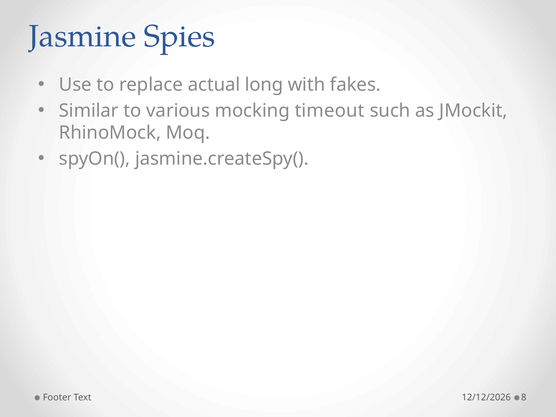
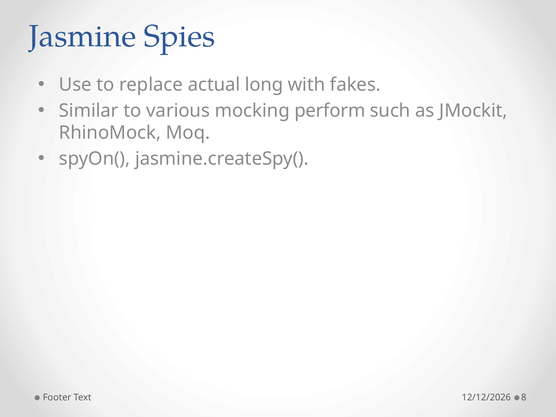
timeout: timeout -> perform (330, 111)
